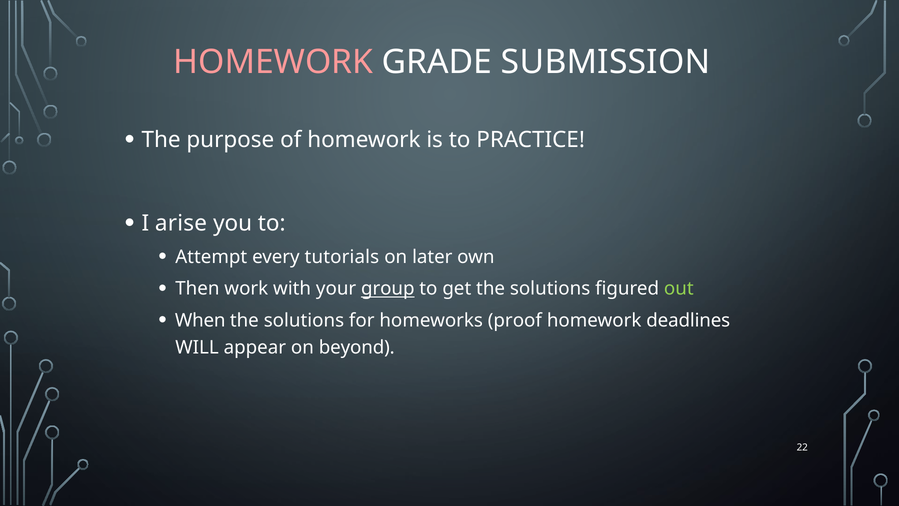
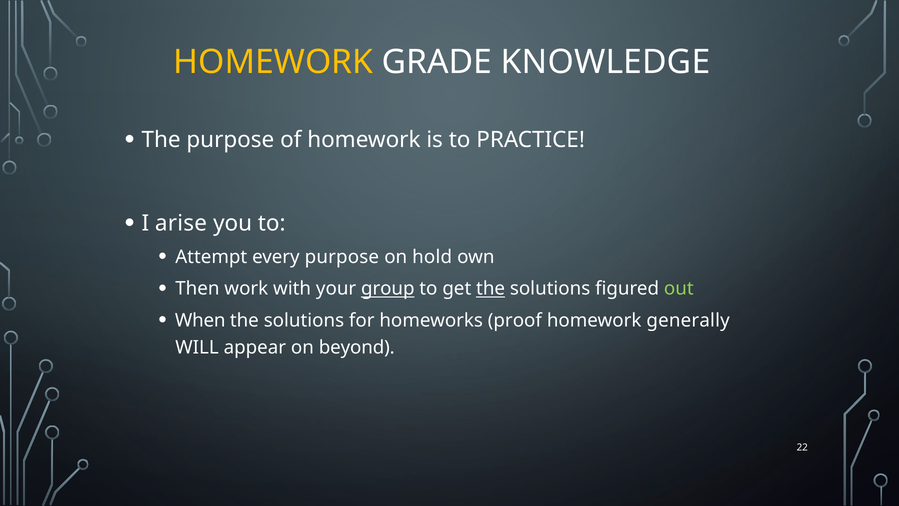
HOMEWORK colour: pink -> yellow (273, 62)
SUBMISSION: SUBMISSION -> KNOWLEDGE (606, 62)
every tutorials: tutorials -> purpose (342, 257)
later: later -> hold (432, 257)
the underline: none -> present (491, 289)
deadlines: deadlines -> generally (688, 320)
